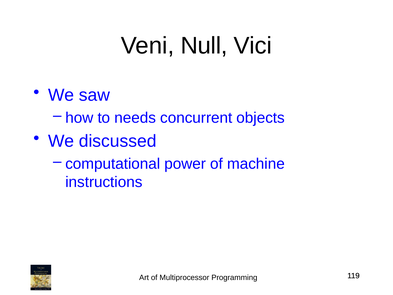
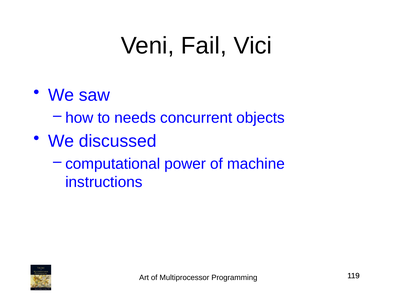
Null: Null -> Fail (204, 46)
